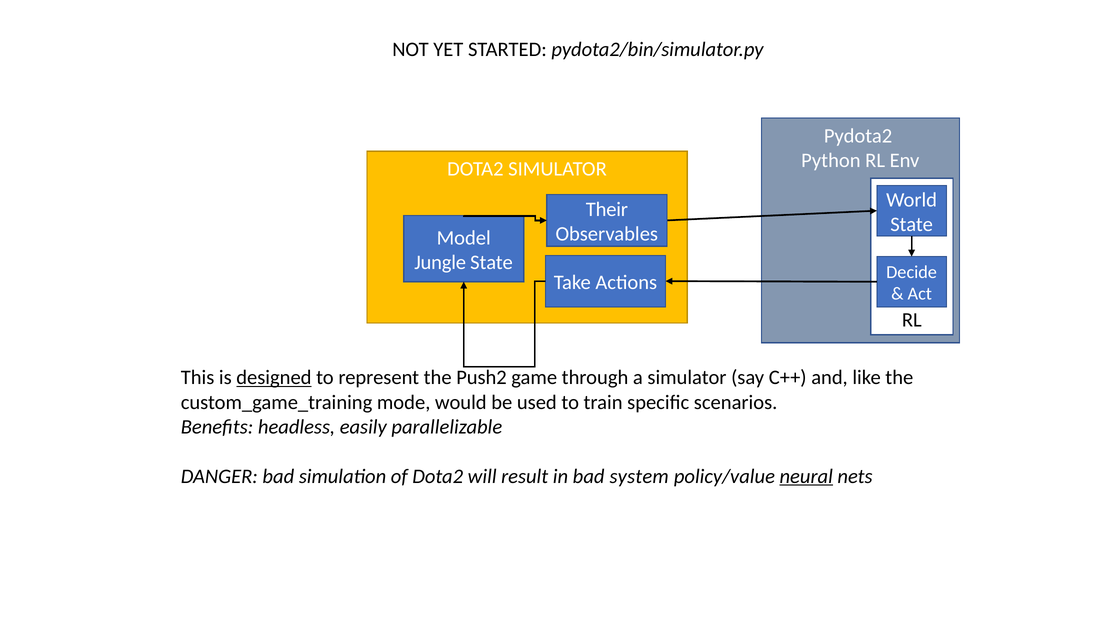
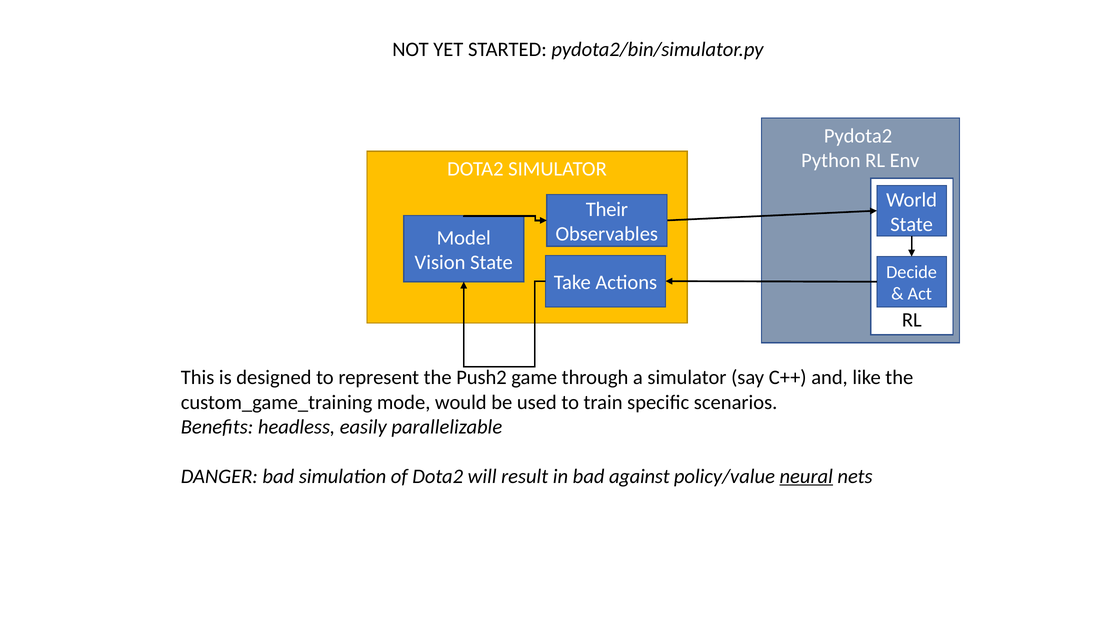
Jungle: Jungle -> Vision (440, 262)
designed underline: present -> none (274, 378)
system: system -> against (639, 476)
